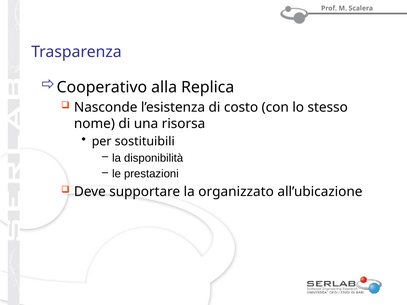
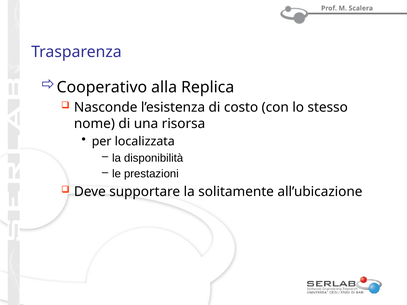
sostituibili: sostituibili -> localizzata (145, 142)
organizzato: organizzato -> solitamente (236, 192)
